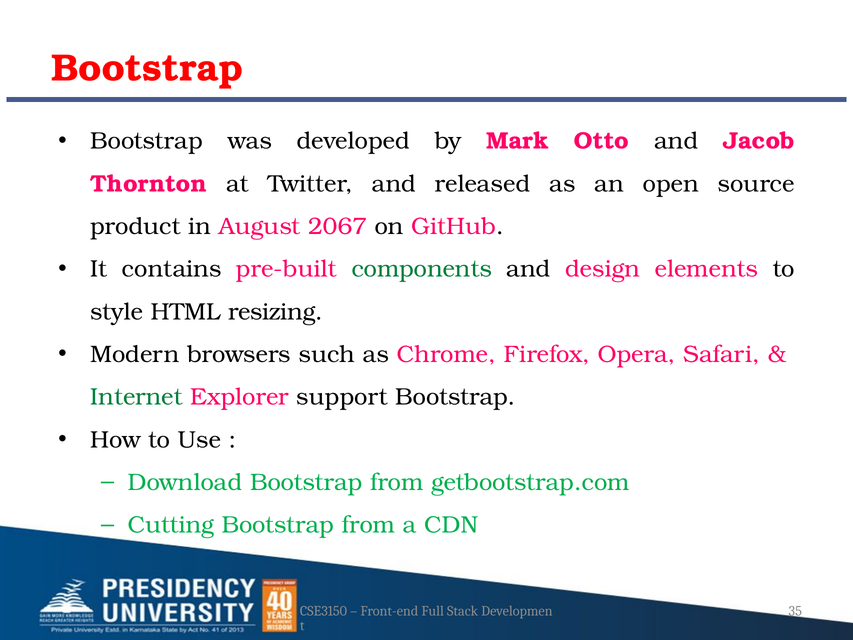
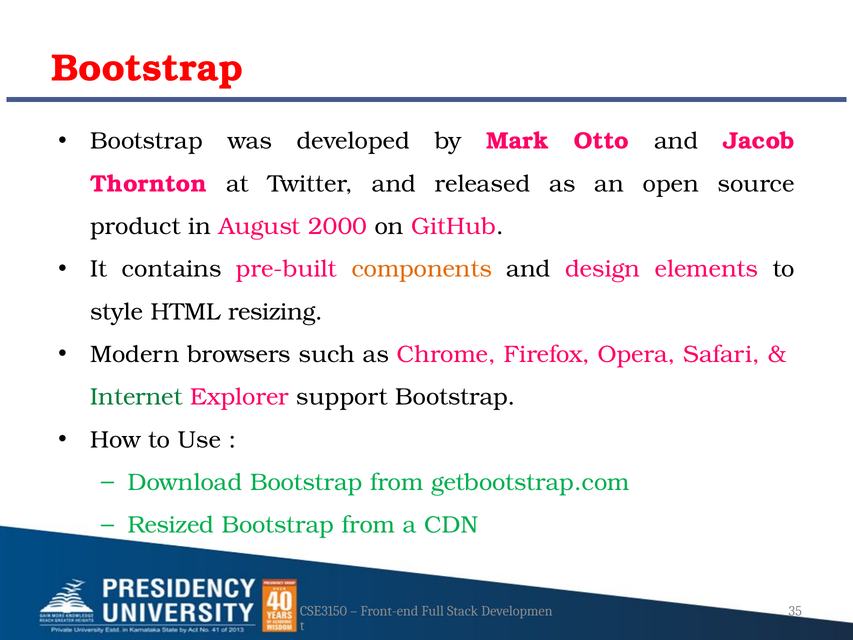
2067: 2067 -> 2000 (338, 226)
components colour: green -> orange (422, 269)
Cutting: Cutting -> Resized (171, 525)
